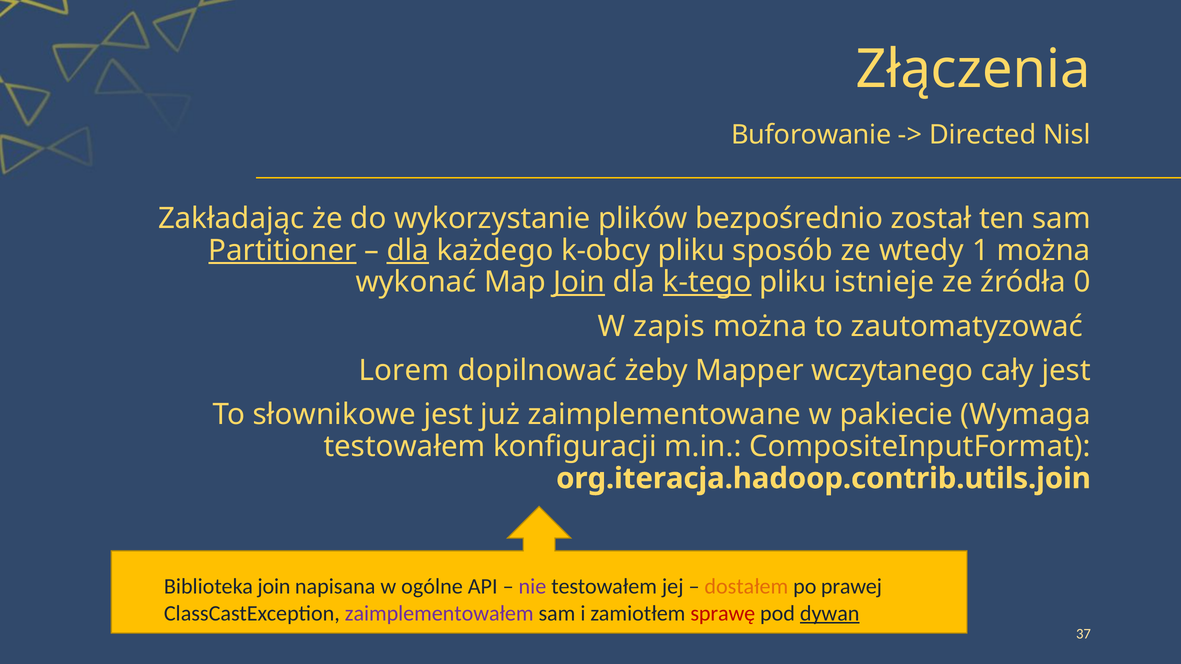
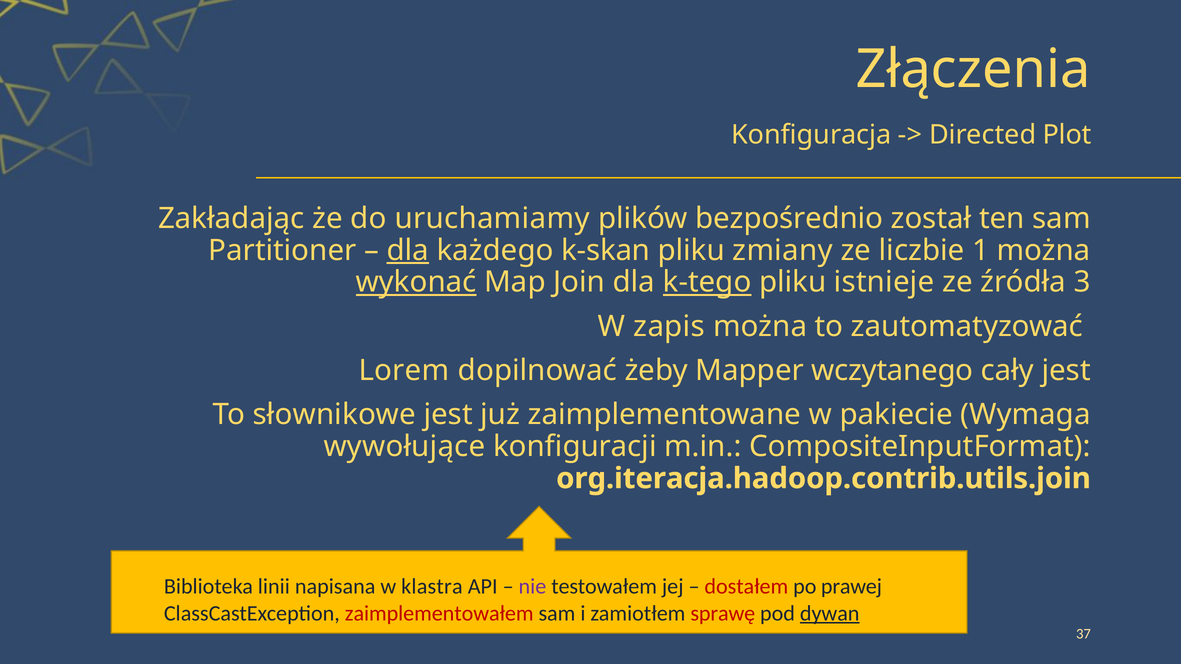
Buforowanie: Buforowanie -> Konfiguracja (811, 135)
Nisl: Nisl -> Plot (1067, 135)
wykorzystanie: wykorzystanie -> uruchamiamy (492, 219)
Partitioner underline: present -> none (282, 251)
k-obcy: k-obcy -> k-skan (606, 251)
sposób: sposób -> zmiany (783, 251)
wtedy: wtedy -> liczbie (922, 251)
wykonać underline: none -> present (416, 282)
Join underline: present -> none (579, 282)
0: 0 -> 3 (1082, 282)
testowałem: testowałem -> wywołujące (404, 447)
Biblioteka join: join -> linii (274, 587)
ogólne: ogólne -> klastra (432, 587)
dostałem colour: orange -> red (746, 587)
zaimplementowałem colour: purple -> red (439, 613)
